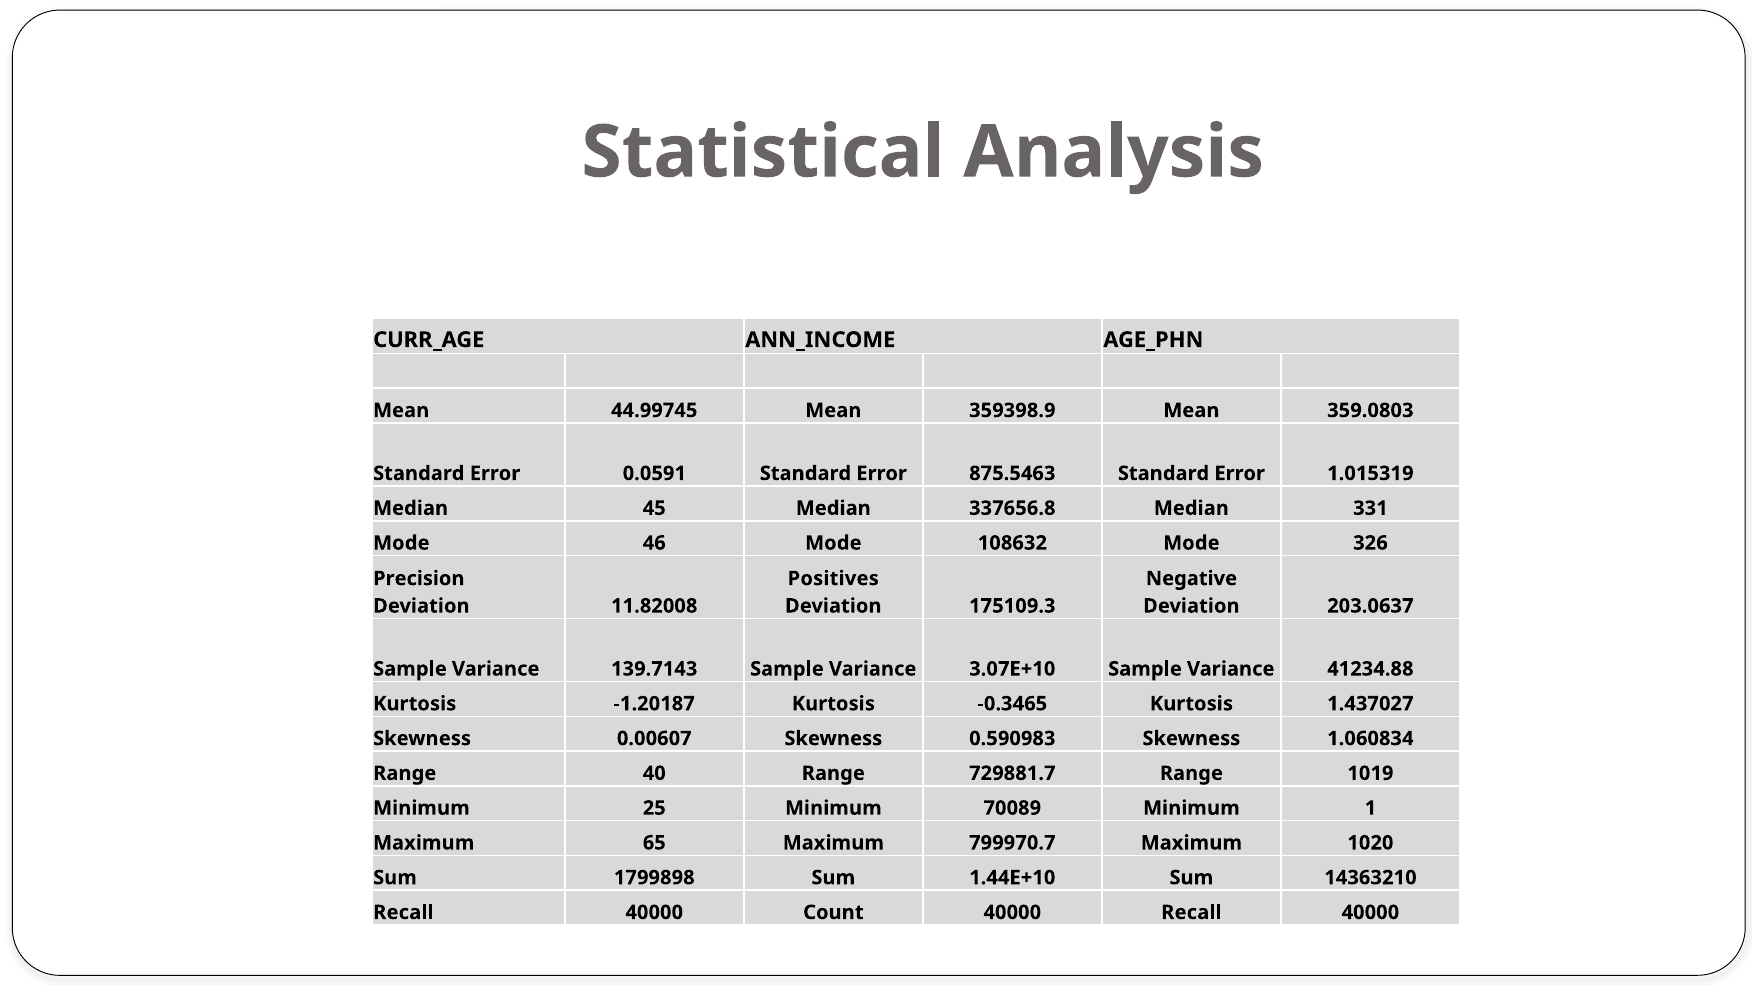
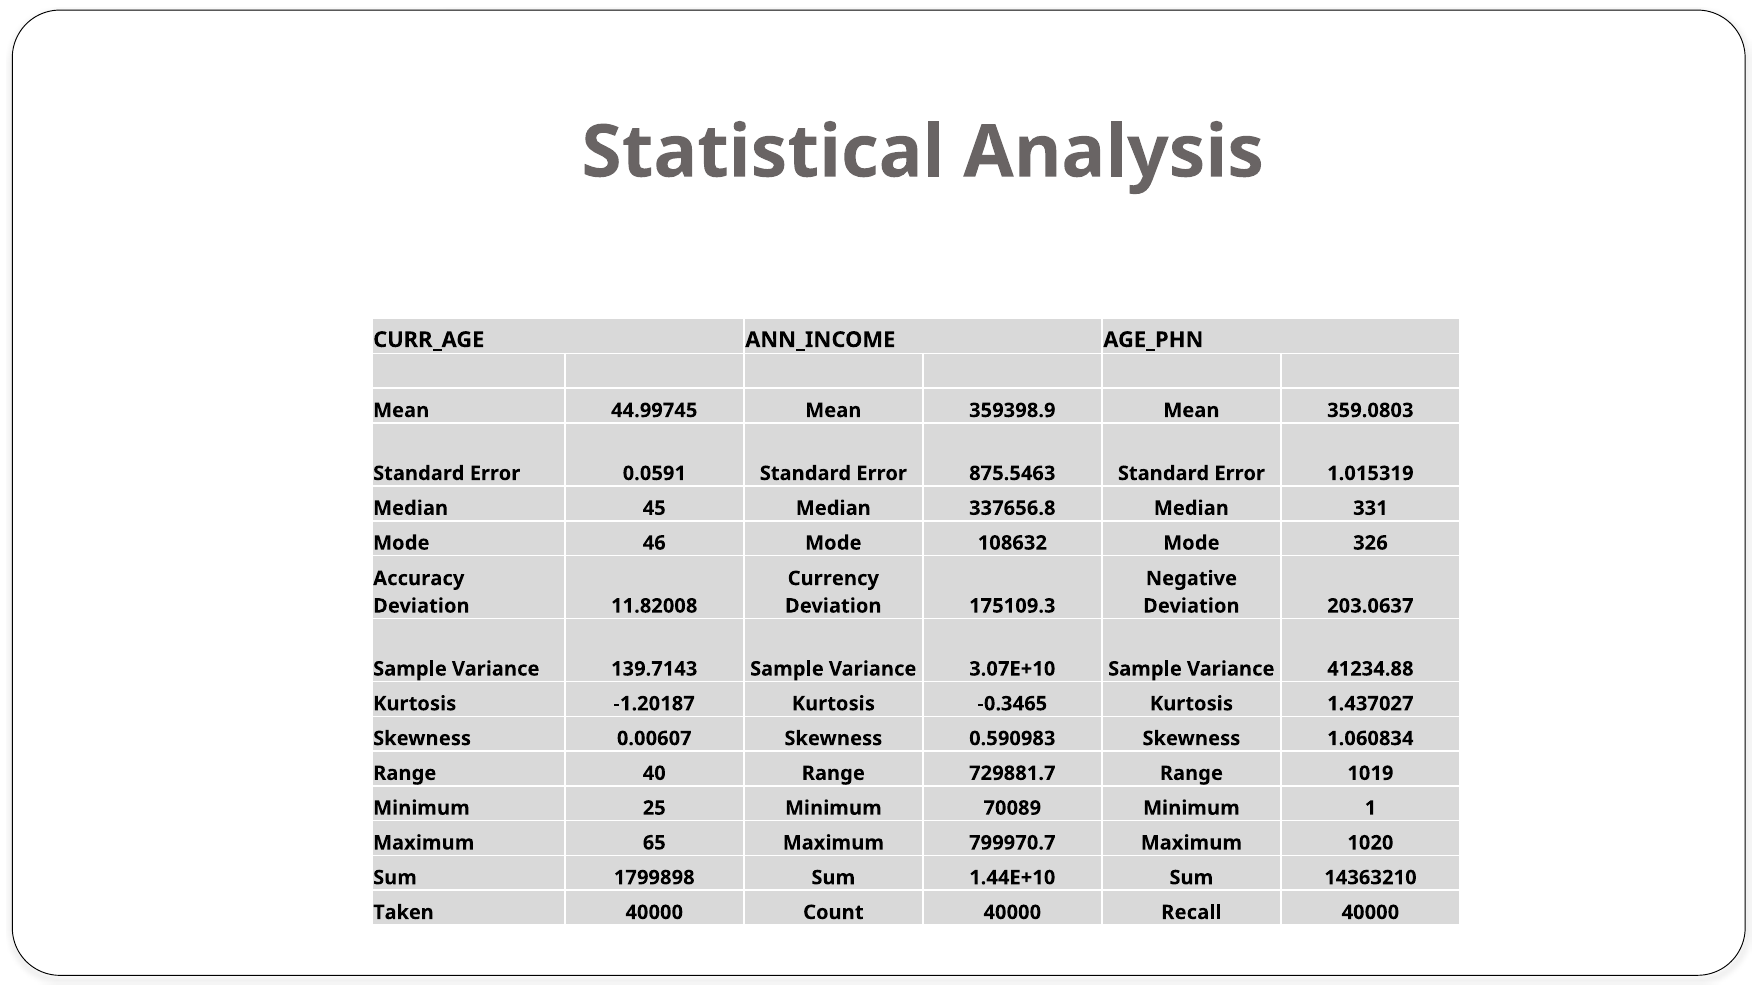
Precision: Precision -> Accuracy (419, 578)
Positives: Positives -> Currency (833, 578)
Recall: Recall -> Taken (403, 912)
